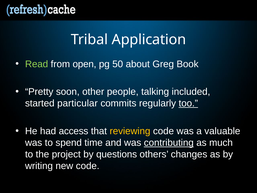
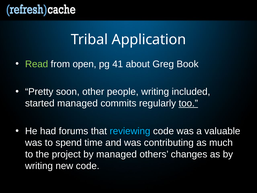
50: 50 -> 41 (118, 64)
people talking: talking -> writing (155, 92)
started particular: particular -> managed (77, 103)
access: access -> forums (73, 131)
reviewing colour: yellow -> light blue (130, 131)
contributing underline: present -> none (169, 143)
by questions: questions -> managed (117, 154)
